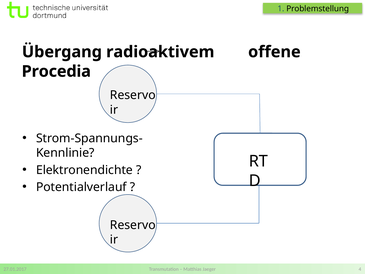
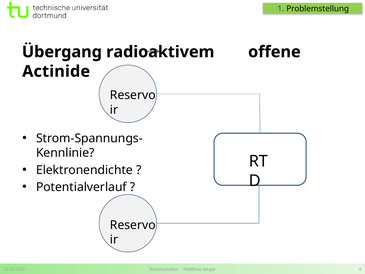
Procedia: Procedia -> Actinide (56, 71)
